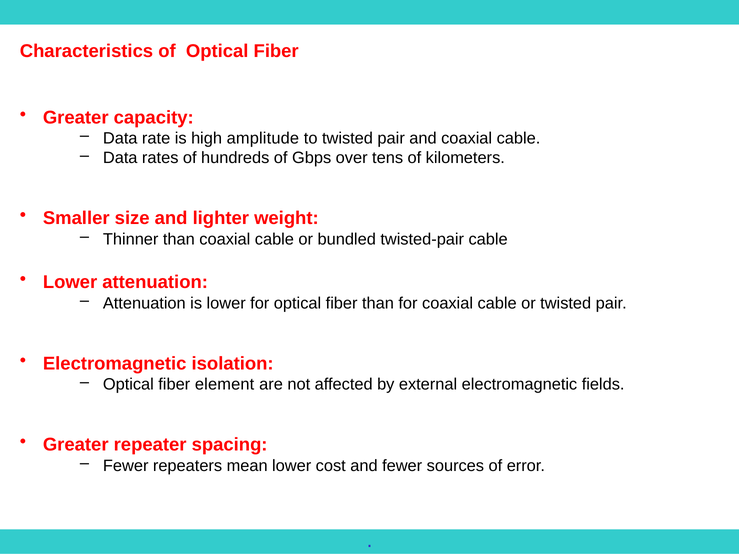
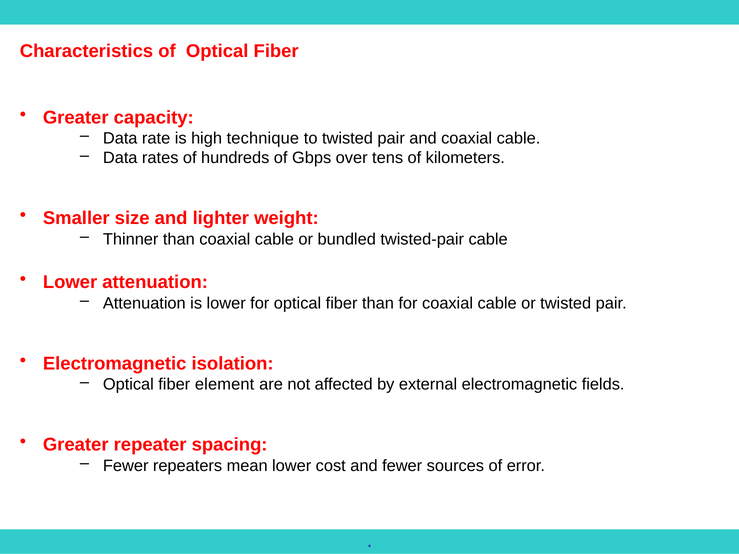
amplitude: amplitude -> technique (263, 138)
